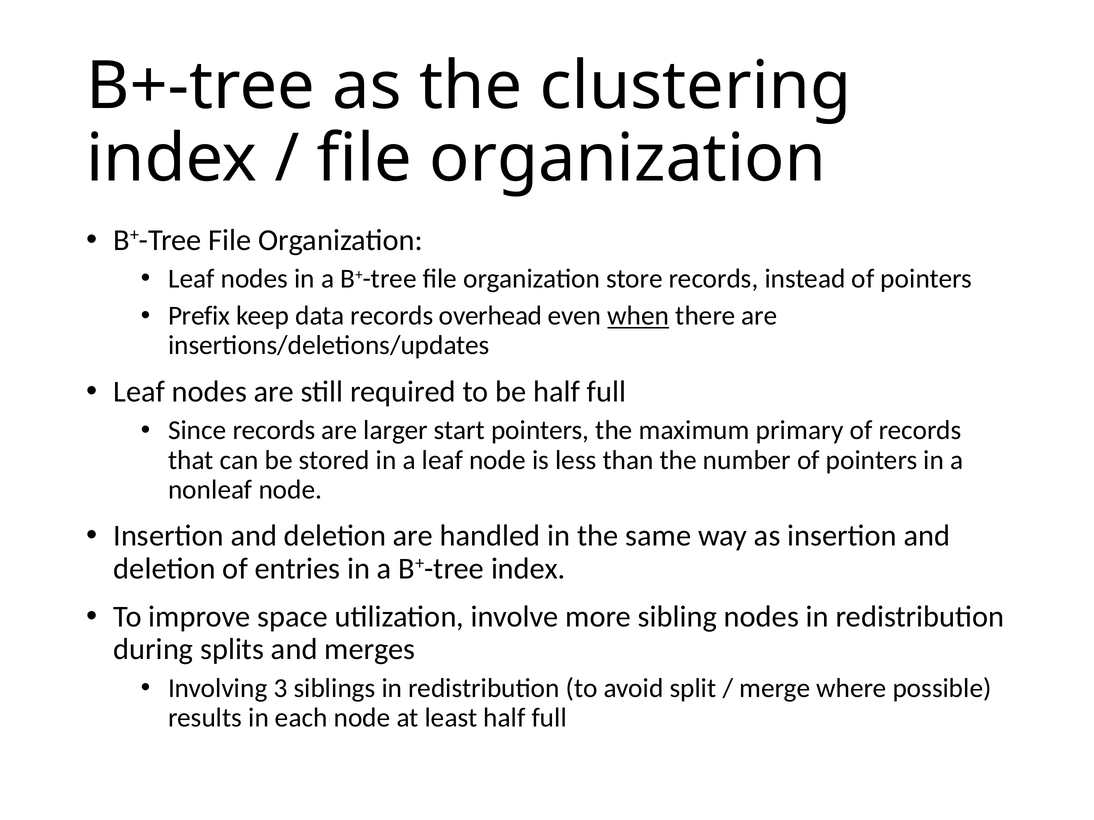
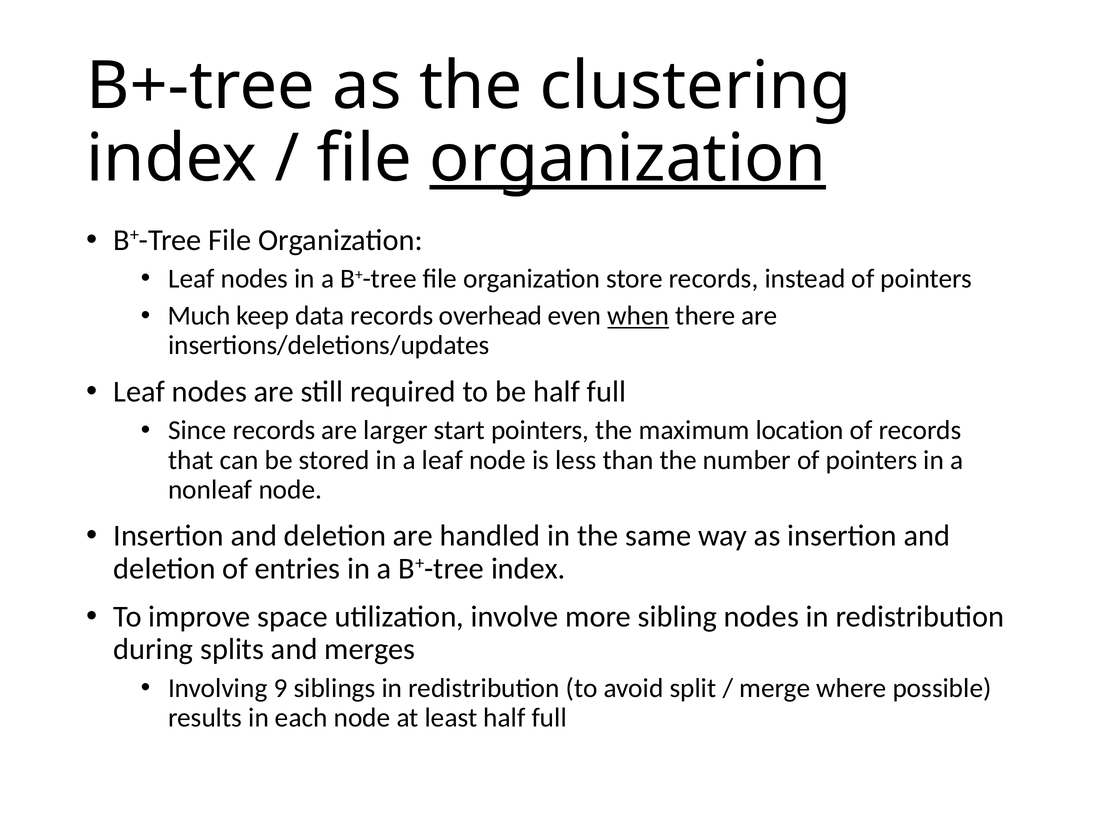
organization underline: none -> present (628, 159)
Prefix: Prefix -> Much (199, 316)
primary: primary -> location (800, 431)
3: 3 -> 9 (281, 689)
